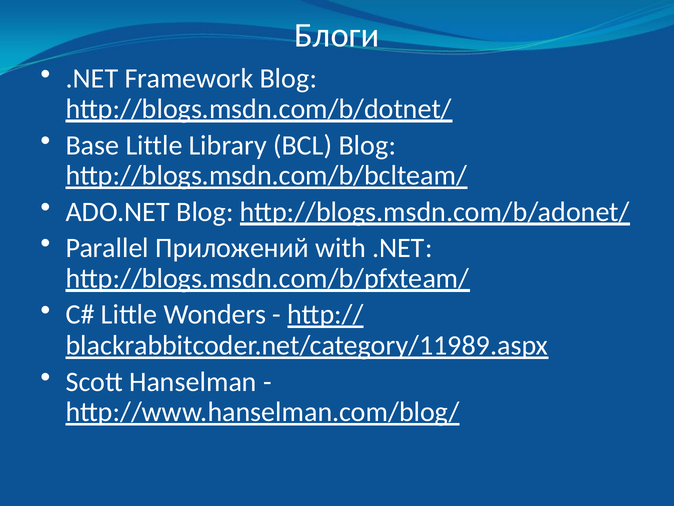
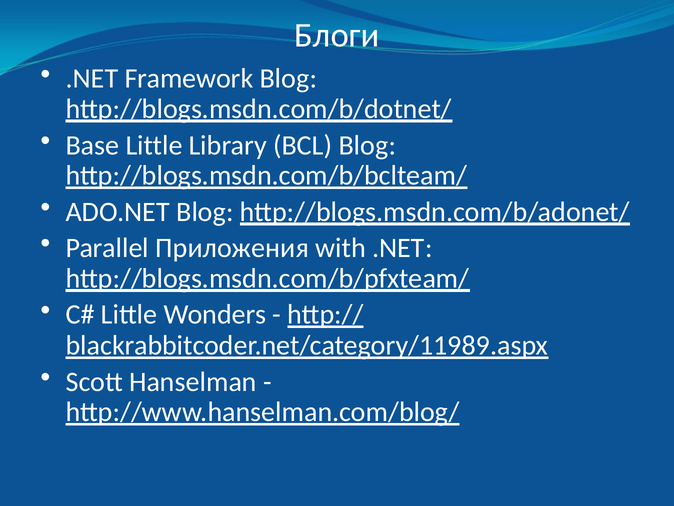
Приложений: Приложений -> Приложения (232, 248)
